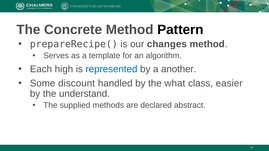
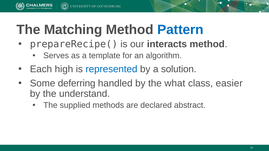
Concrete: Concrete -> Matching (73, 30)
Pattern colour: black -> blue (180, 30)
changes: changes -> interacts (167, 44)
another: another -> solution (179, 69)
discount: discount -> deferring (77, 83)
